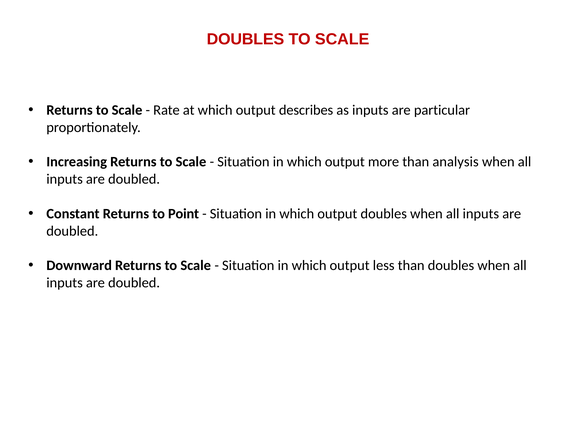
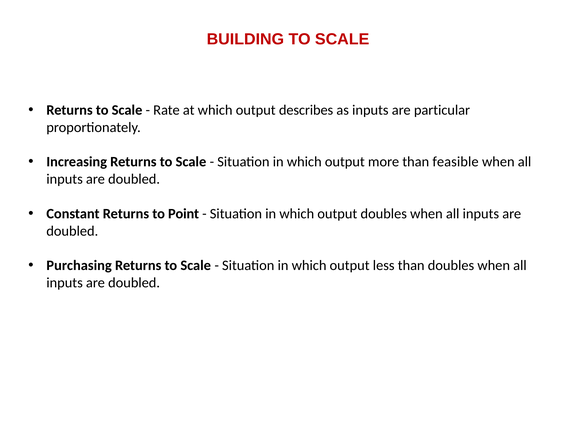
DOUBLES: DOUBLES -> BUILDING (245, 39)
analysis: analysis -> feasible (456, 162)
Downward: Downward -> Purchasing (79, 266)
